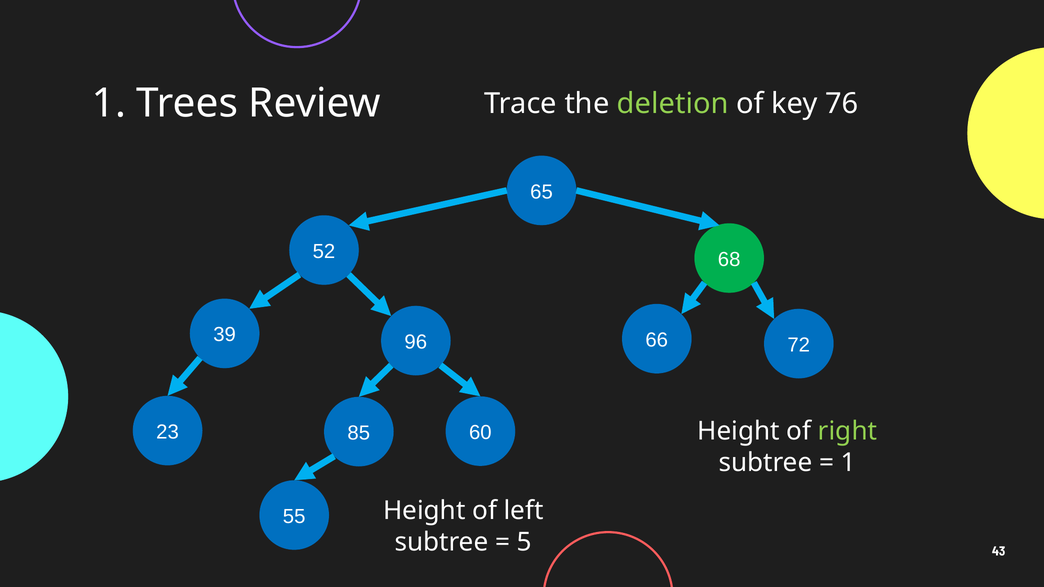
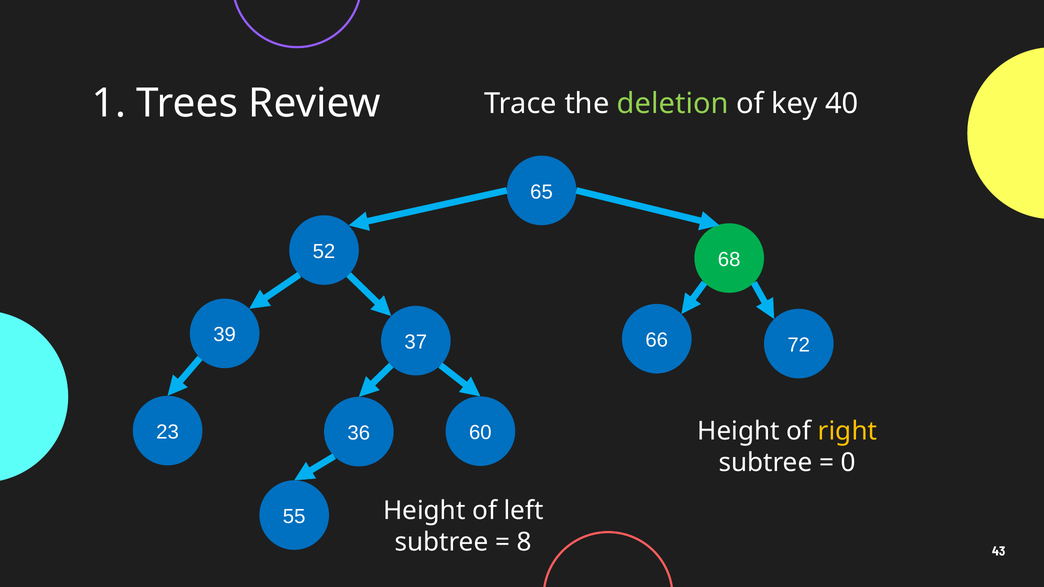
76: 76 -> 40 (842, 104)
96: 96 -> 37 (416, 342)
85: 85 -> 36 (359, 433)
right colour: light green -> yellow (848, 431)
1: 1 -> 0 (848, 463)
5: 5 -> 8 (524, 542)
